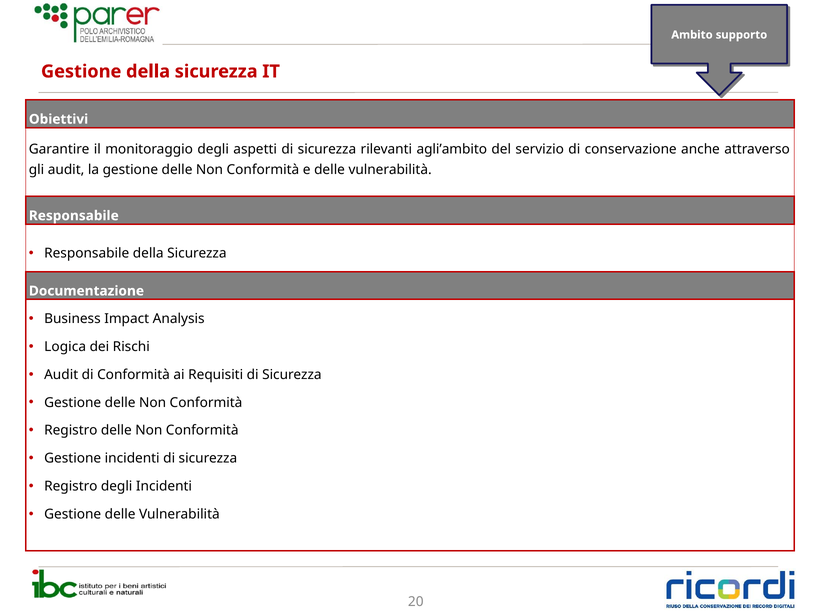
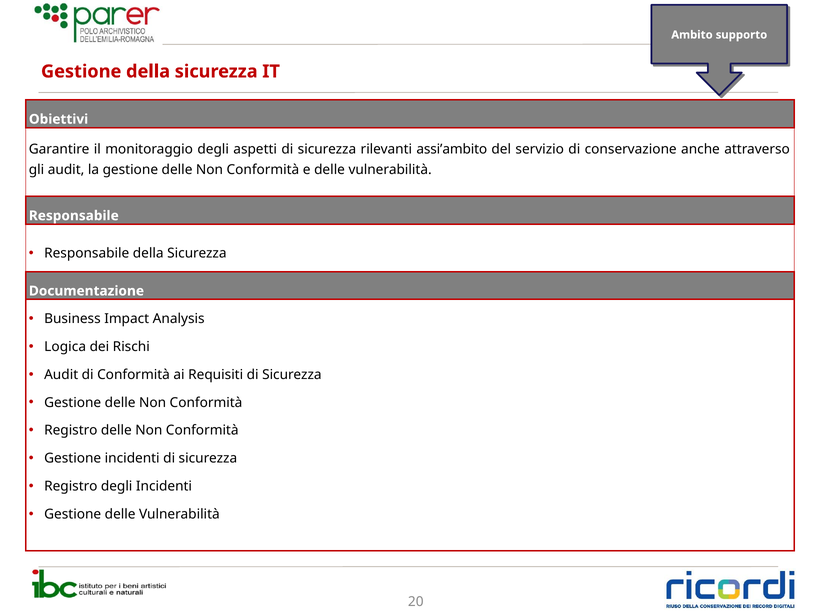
agli’ambito: agli’ambito -> assi’ambito (452, 149)
